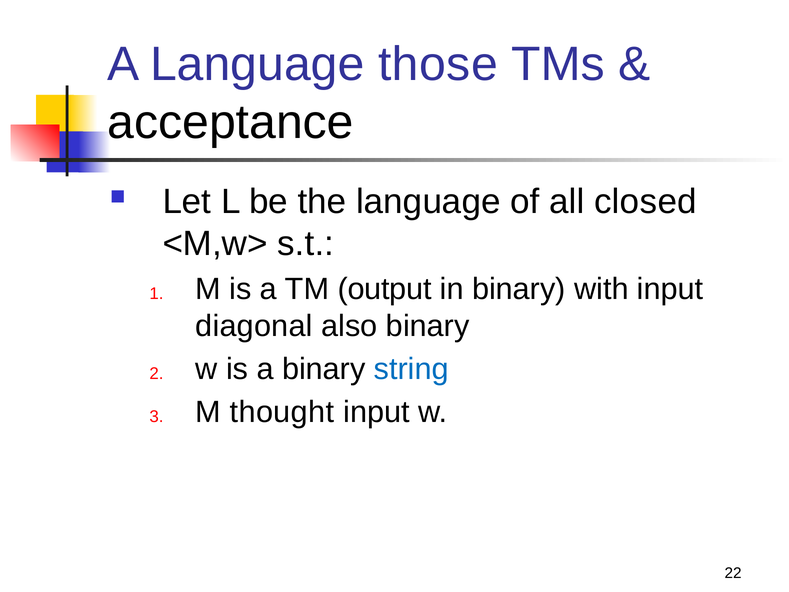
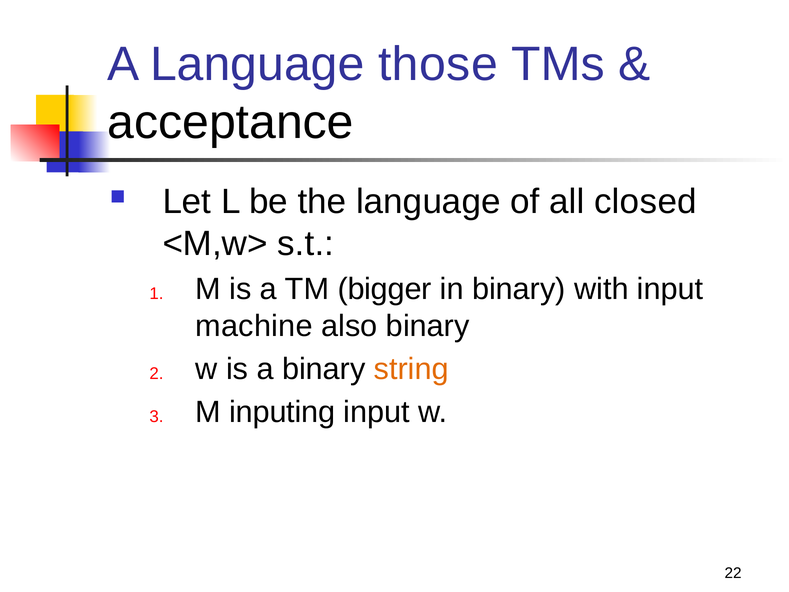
output: output -> bigger (385, 289)
diagonal: diagonal -> machine (254, 326)
string colour: blue -> orange (411, 369)
thought: thought -> inputing (282, 412)
